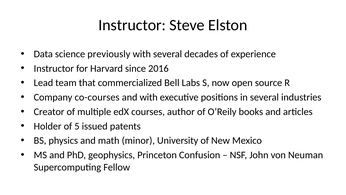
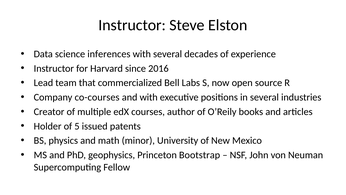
previously: previously -> inferences (109, 54)
Confusion: Confusion -> Bootstrap (200, 155)
